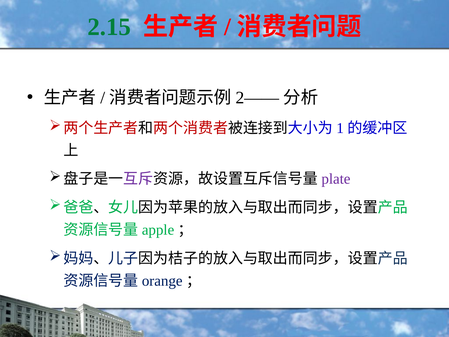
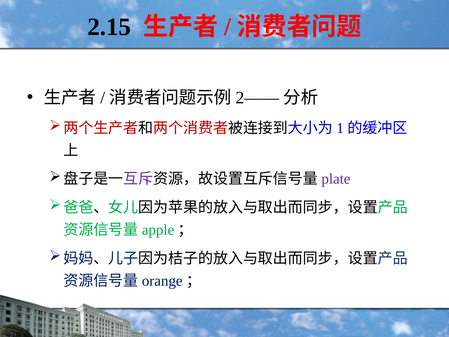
2.15 colour: green -> black (109, 27)
